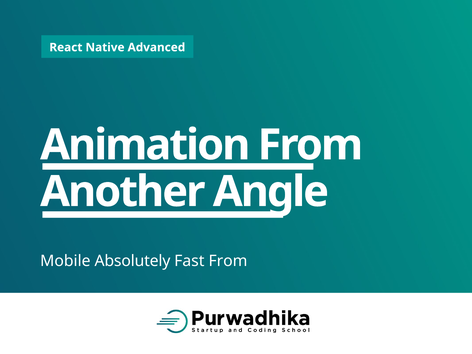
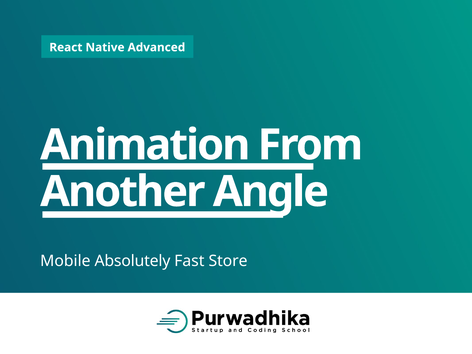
Fast From: From -> Store (228, 261)
